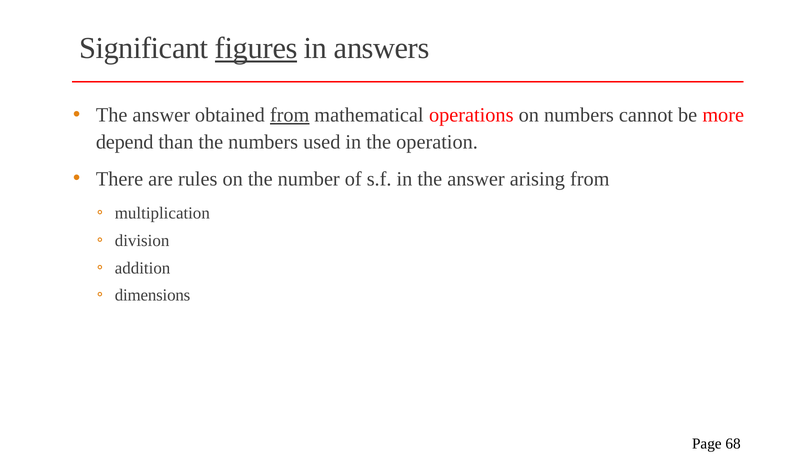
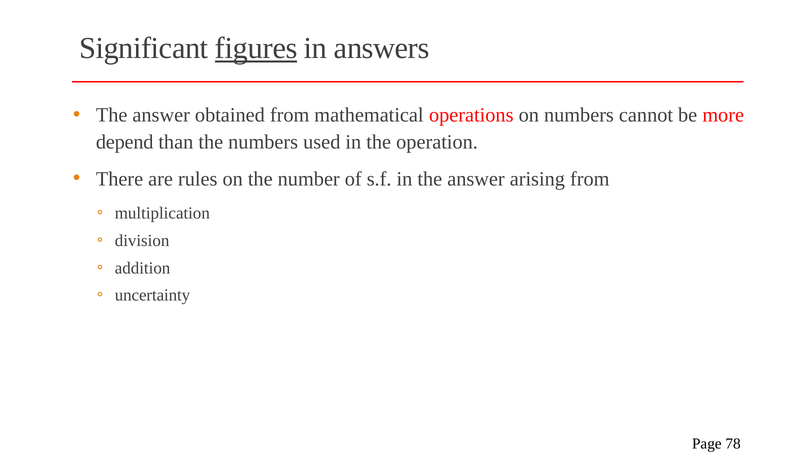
from underline: present -> none (290, 115)
dimensions: dimensions -> uncertainty (152, 295)
68: 68 -> 78 (733, 443)
